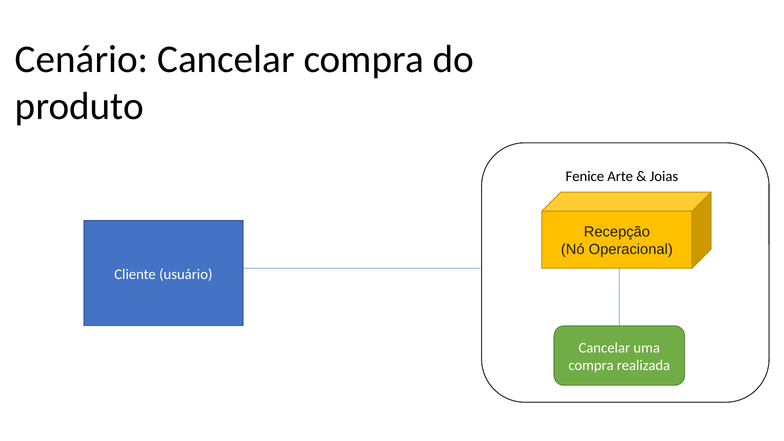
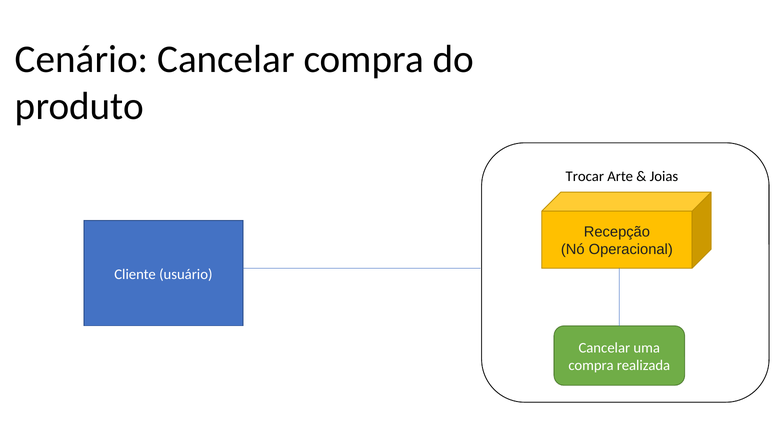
Fenice: Fenice -> Trocar (585, 177)
